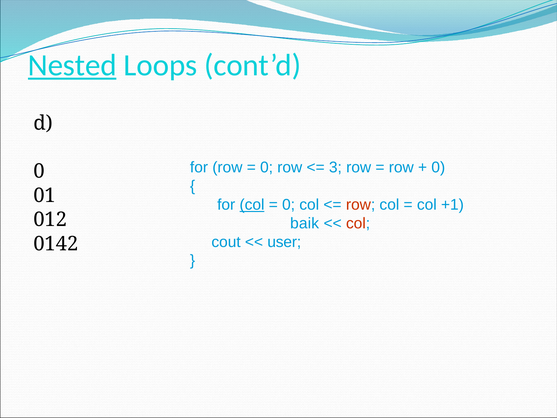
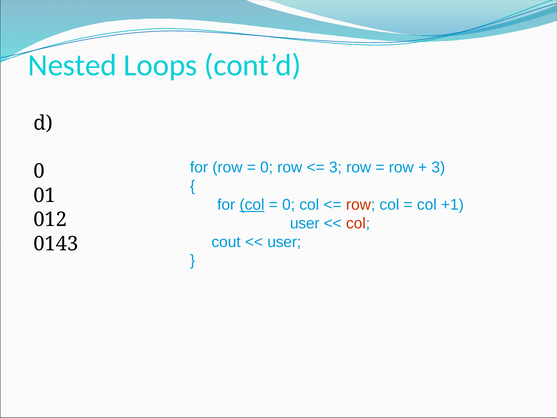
Nested underline: present -> none (72, 65)
0: 0 -> 3 (438, 167)
baik: baik -> user (305, 223)
0142: 0142 -> 0143 (56, 244)
